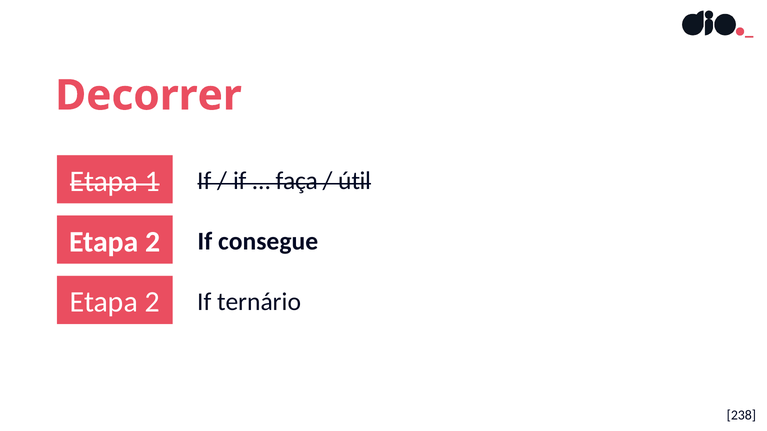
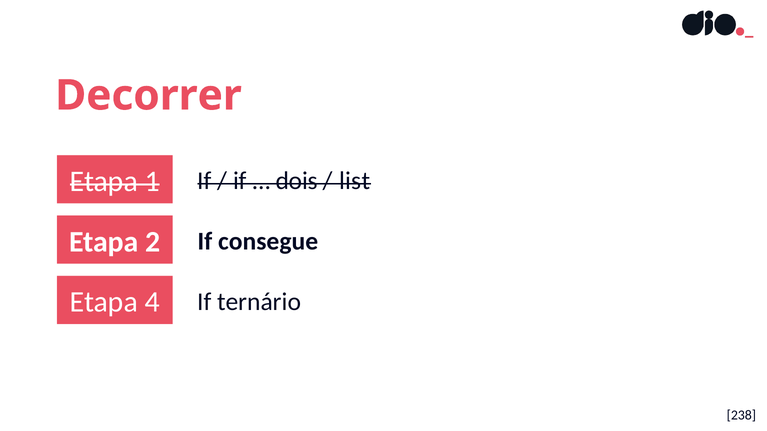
faça: faça -> dois (297, 181)
útil: útil -> list (355, 181)
2: 2 -> 4 (152, 302)
